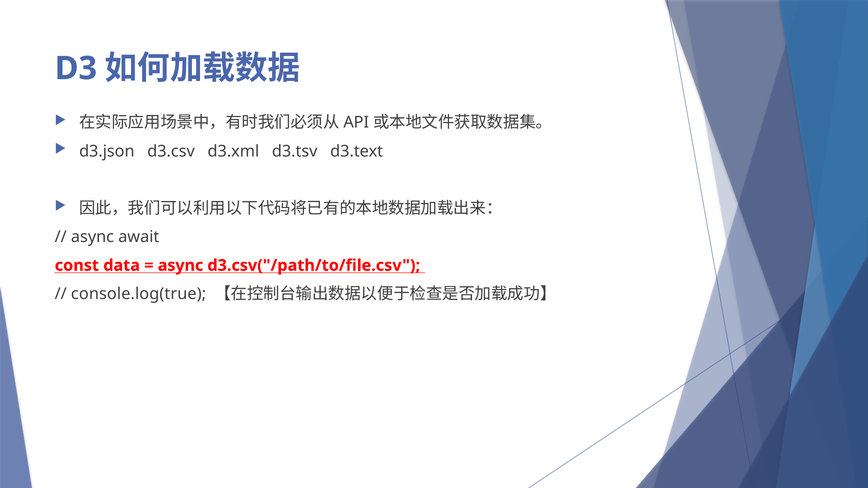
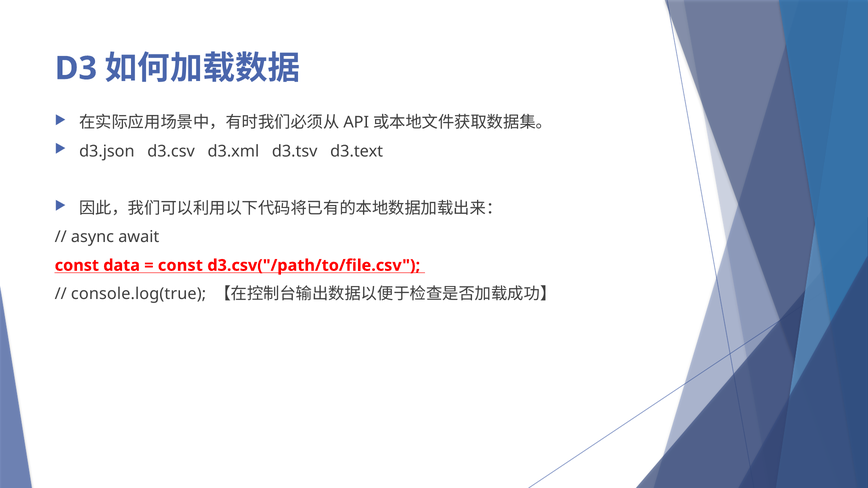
async: async -> const (180, 266)
